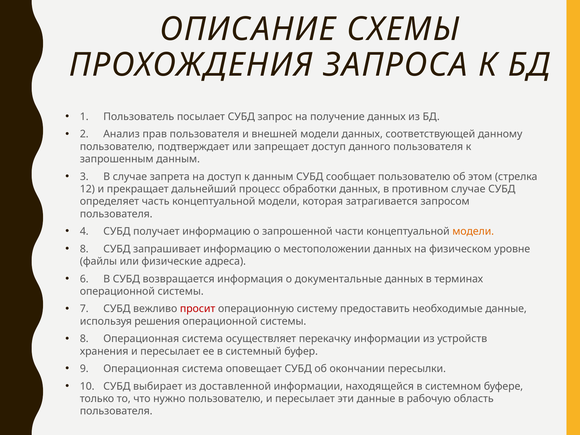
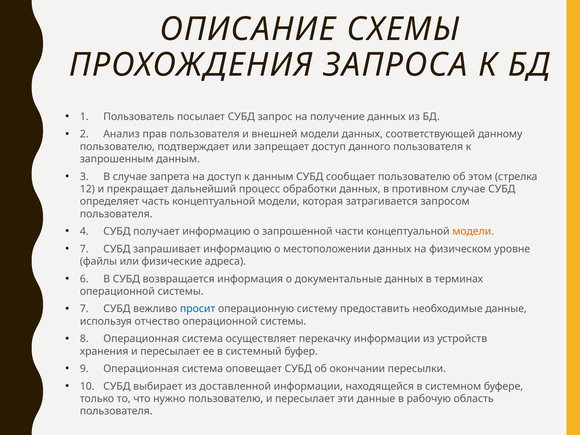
8: 8 -> 7 (84, 249)
просит colour: red -> blue (198, 309)
решения: решения -> отчество (157, 321)
